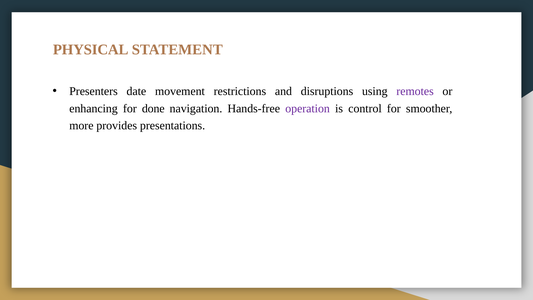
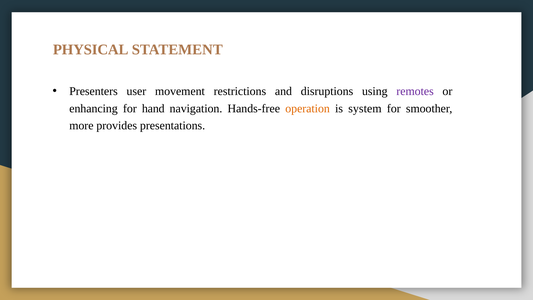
date: date -> user (136, 91)
done: done -> hand (153, 108)
operation colour: purple -> orange (308, 108)
control: control -> system (365, 108)
